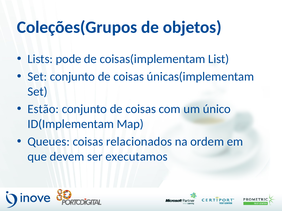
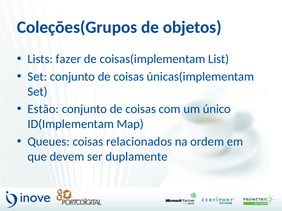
pode: pode -> fazer (68, 59)
executamos: executamos -> duplamente (137, 157)
